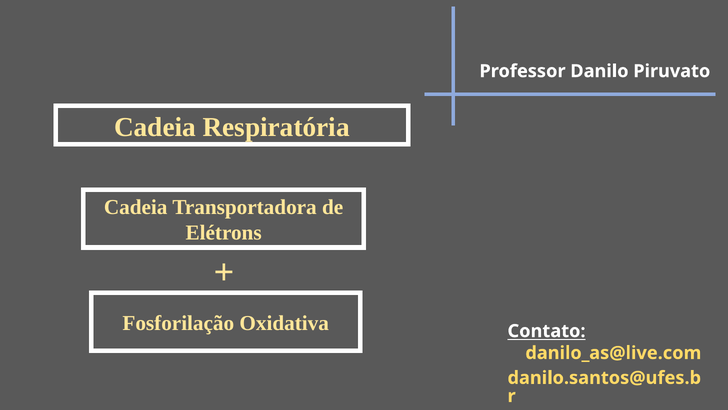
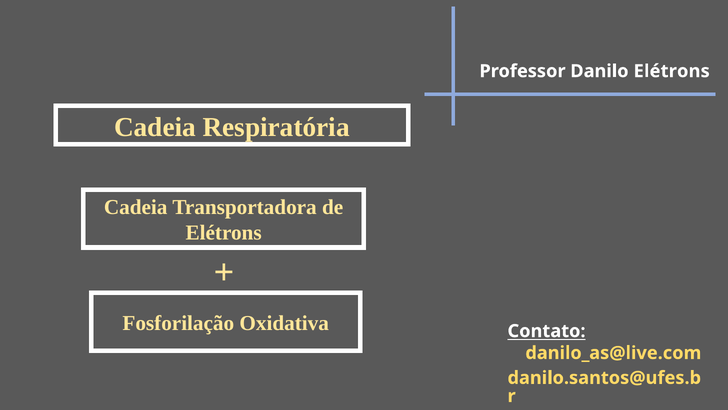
Danilo Piruvato: Piruvato -> Elétrons (672, 71)
